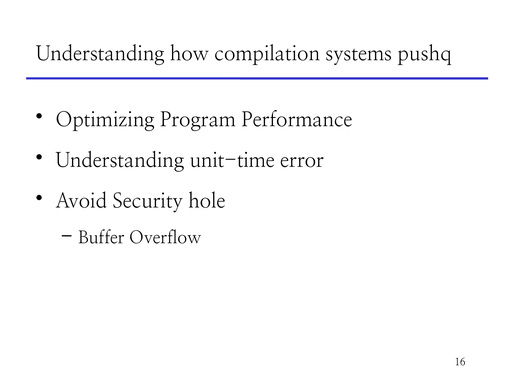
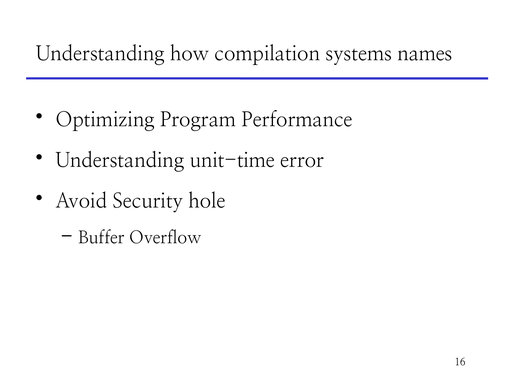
pushq: pushq -> names (425, 54)
